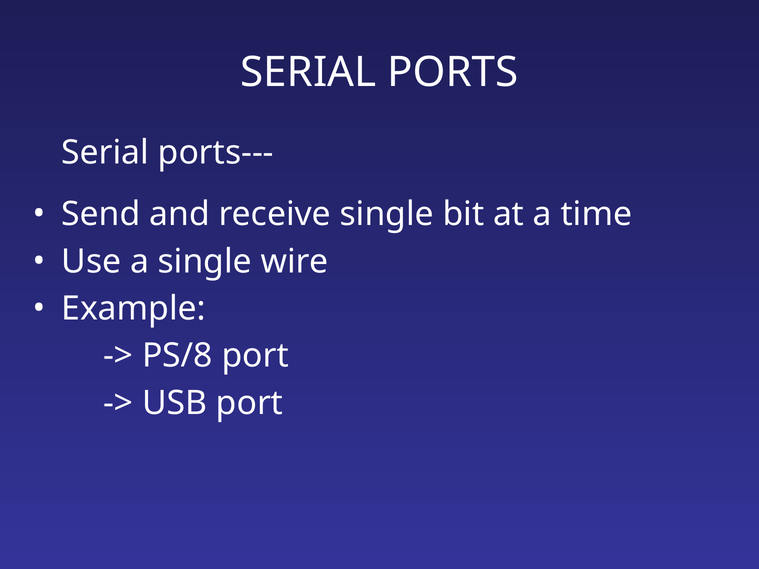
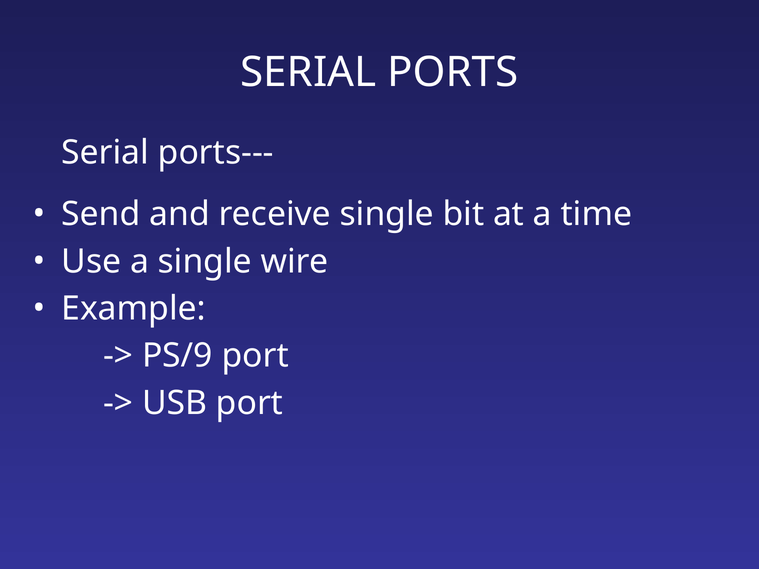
PS/8: PS/8 -> PS/9 (177, 356)
